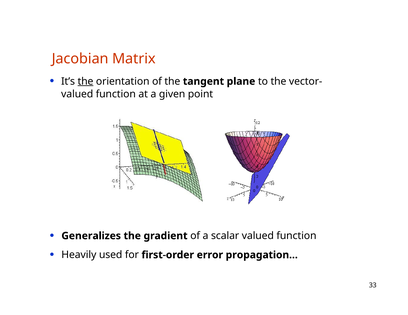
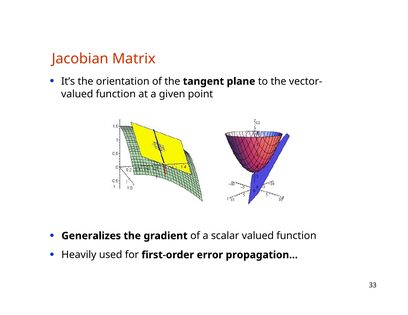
the underline: present -> none (85, 81)
